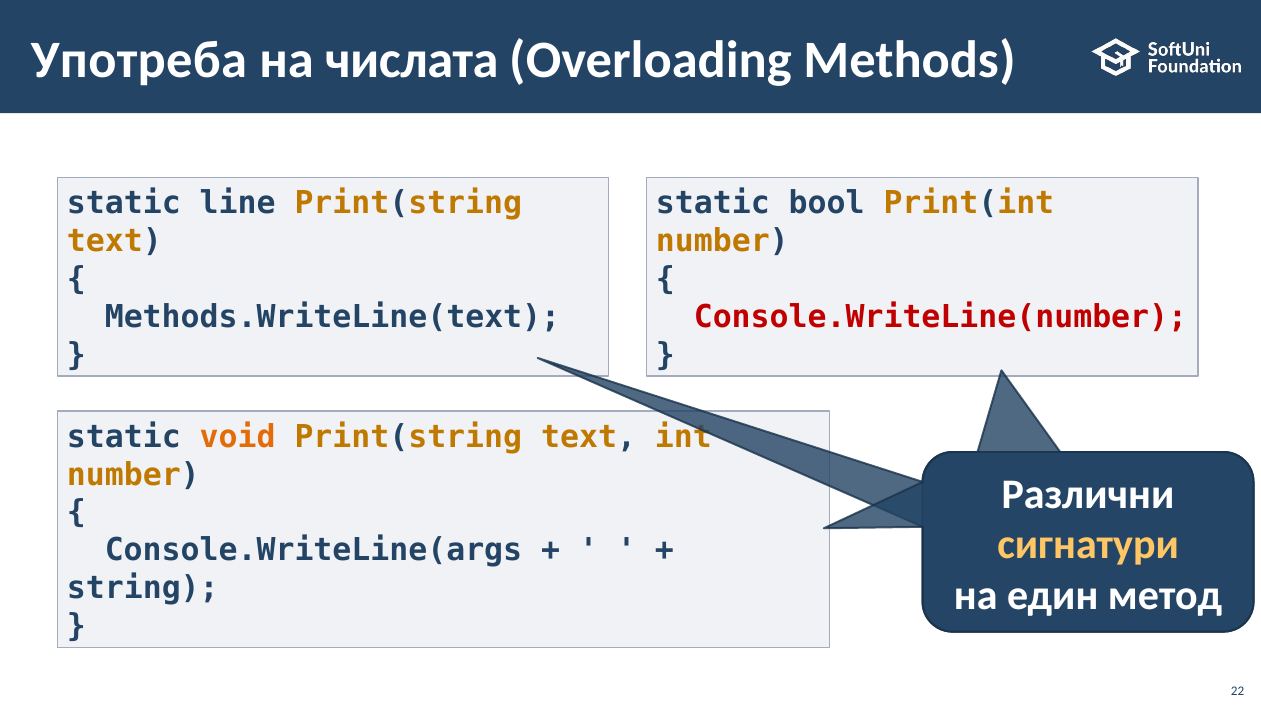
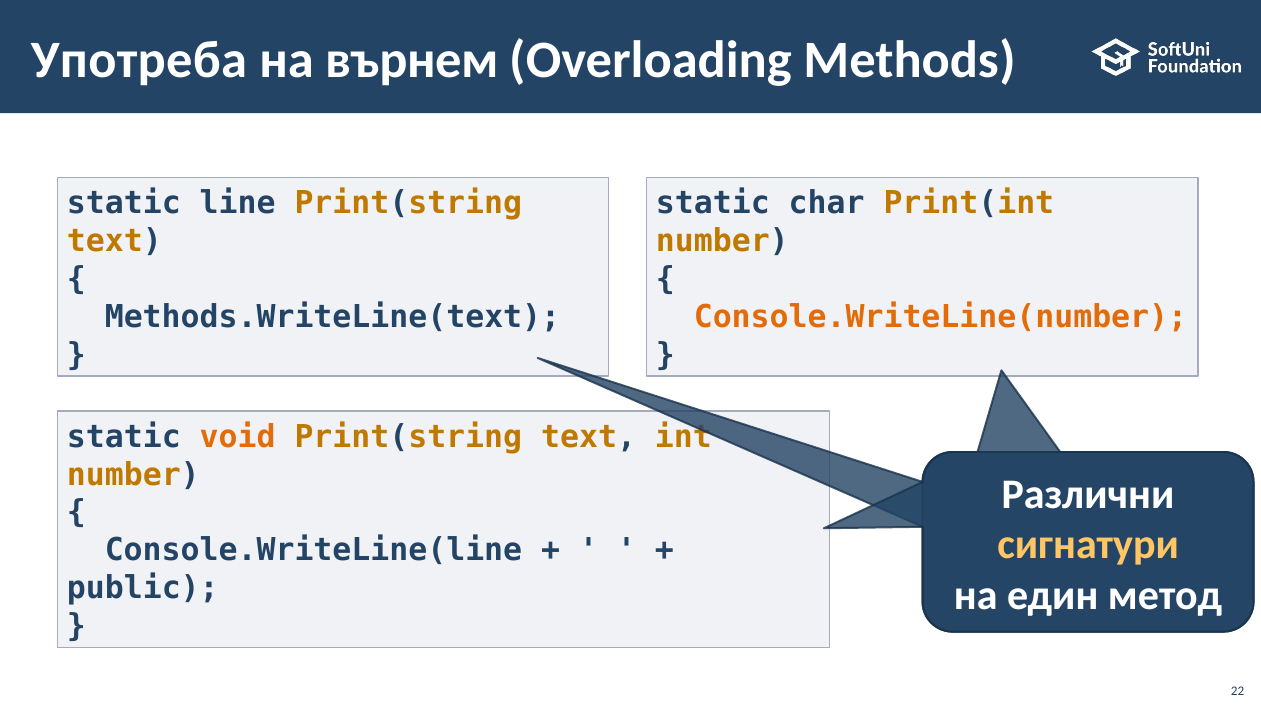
числата: числата -> върнем (412, 60)
bool: bool -> char (827, 204)
Console.WriteLine(number colour: red -> orange (940, 317)
Console.WriteLine(args: Console.WriteLine(args -> Console.WriteLine(line (313, 551)
string: string -> public (143, 588)
